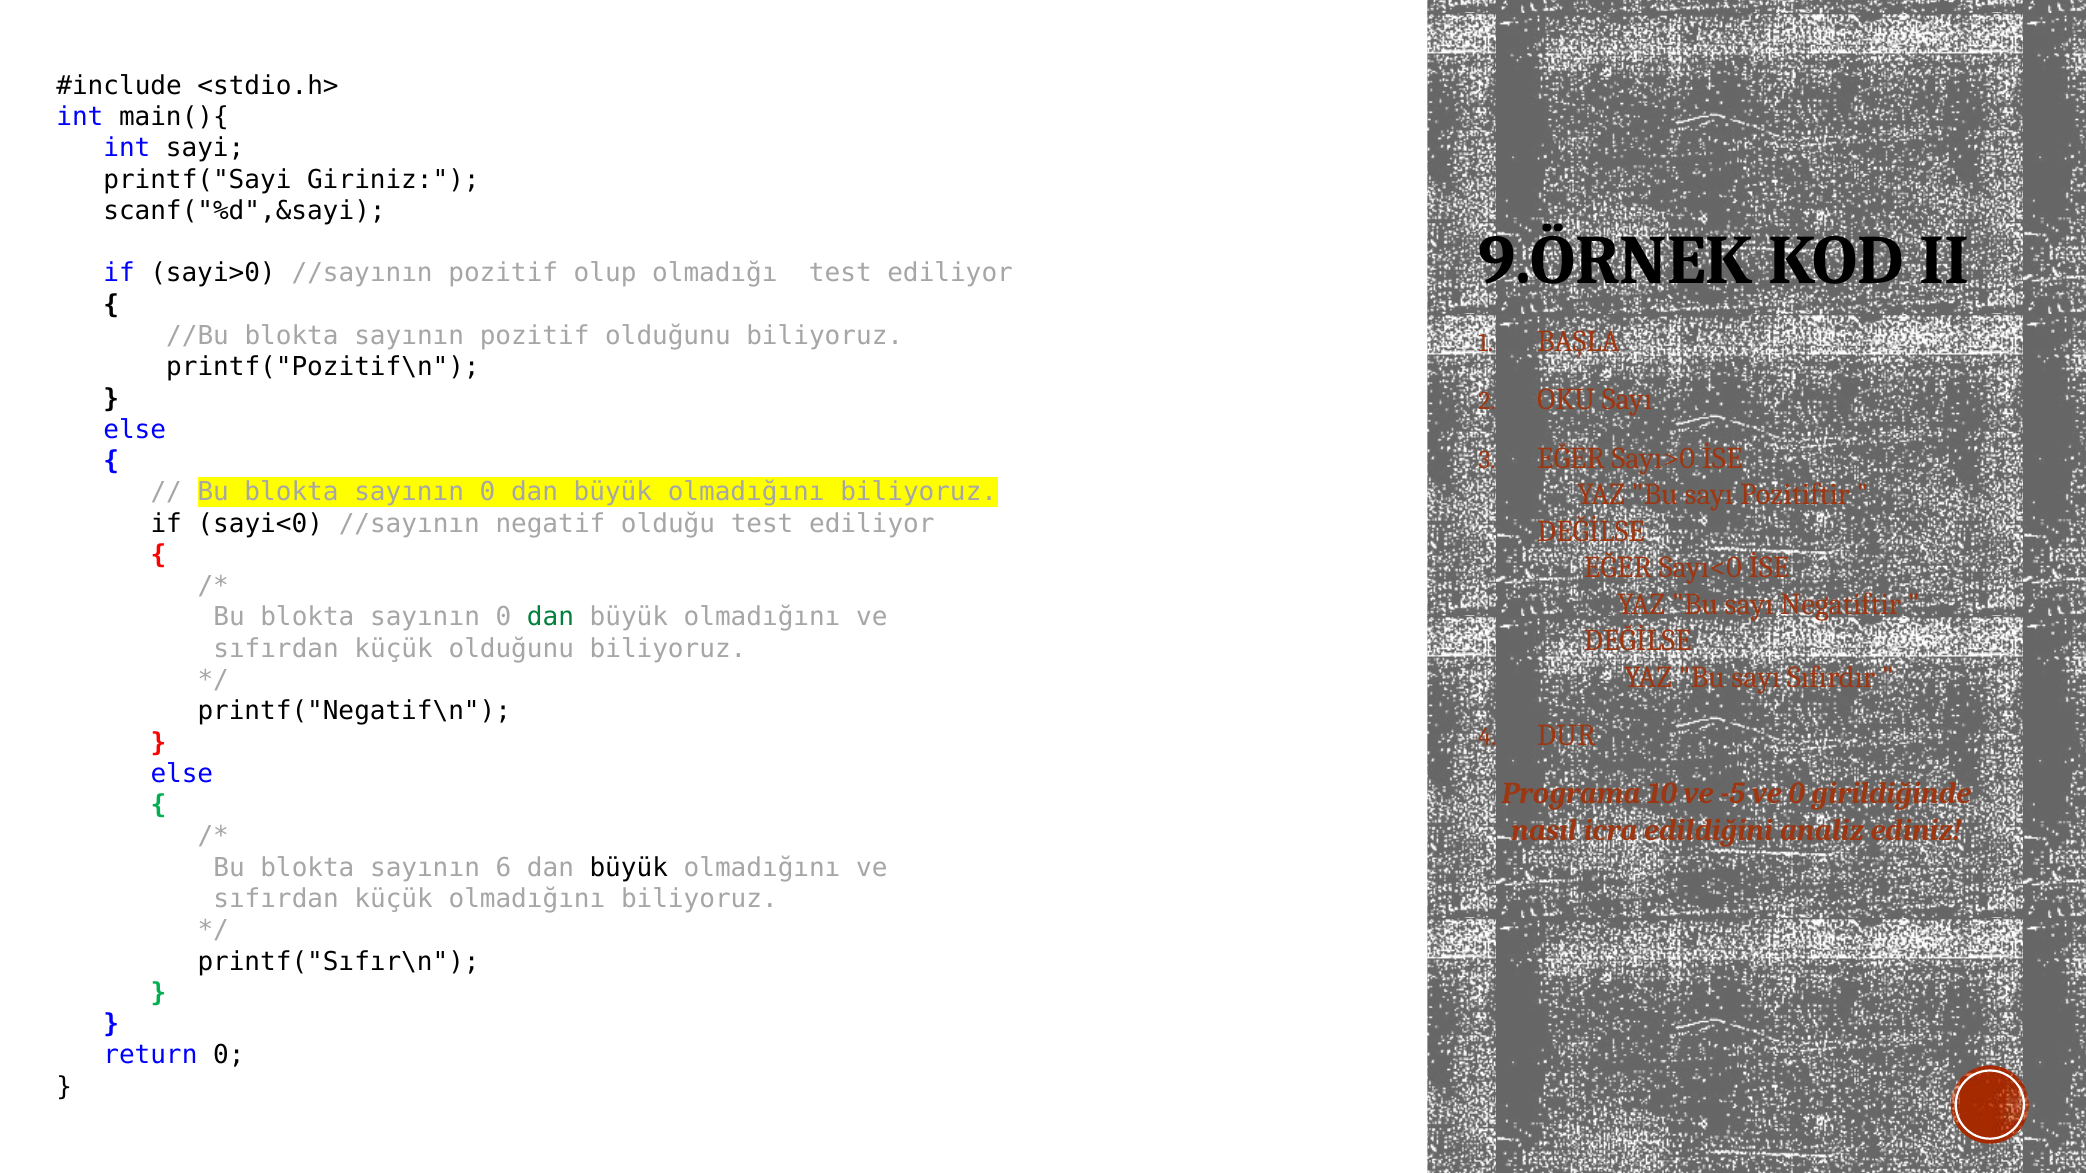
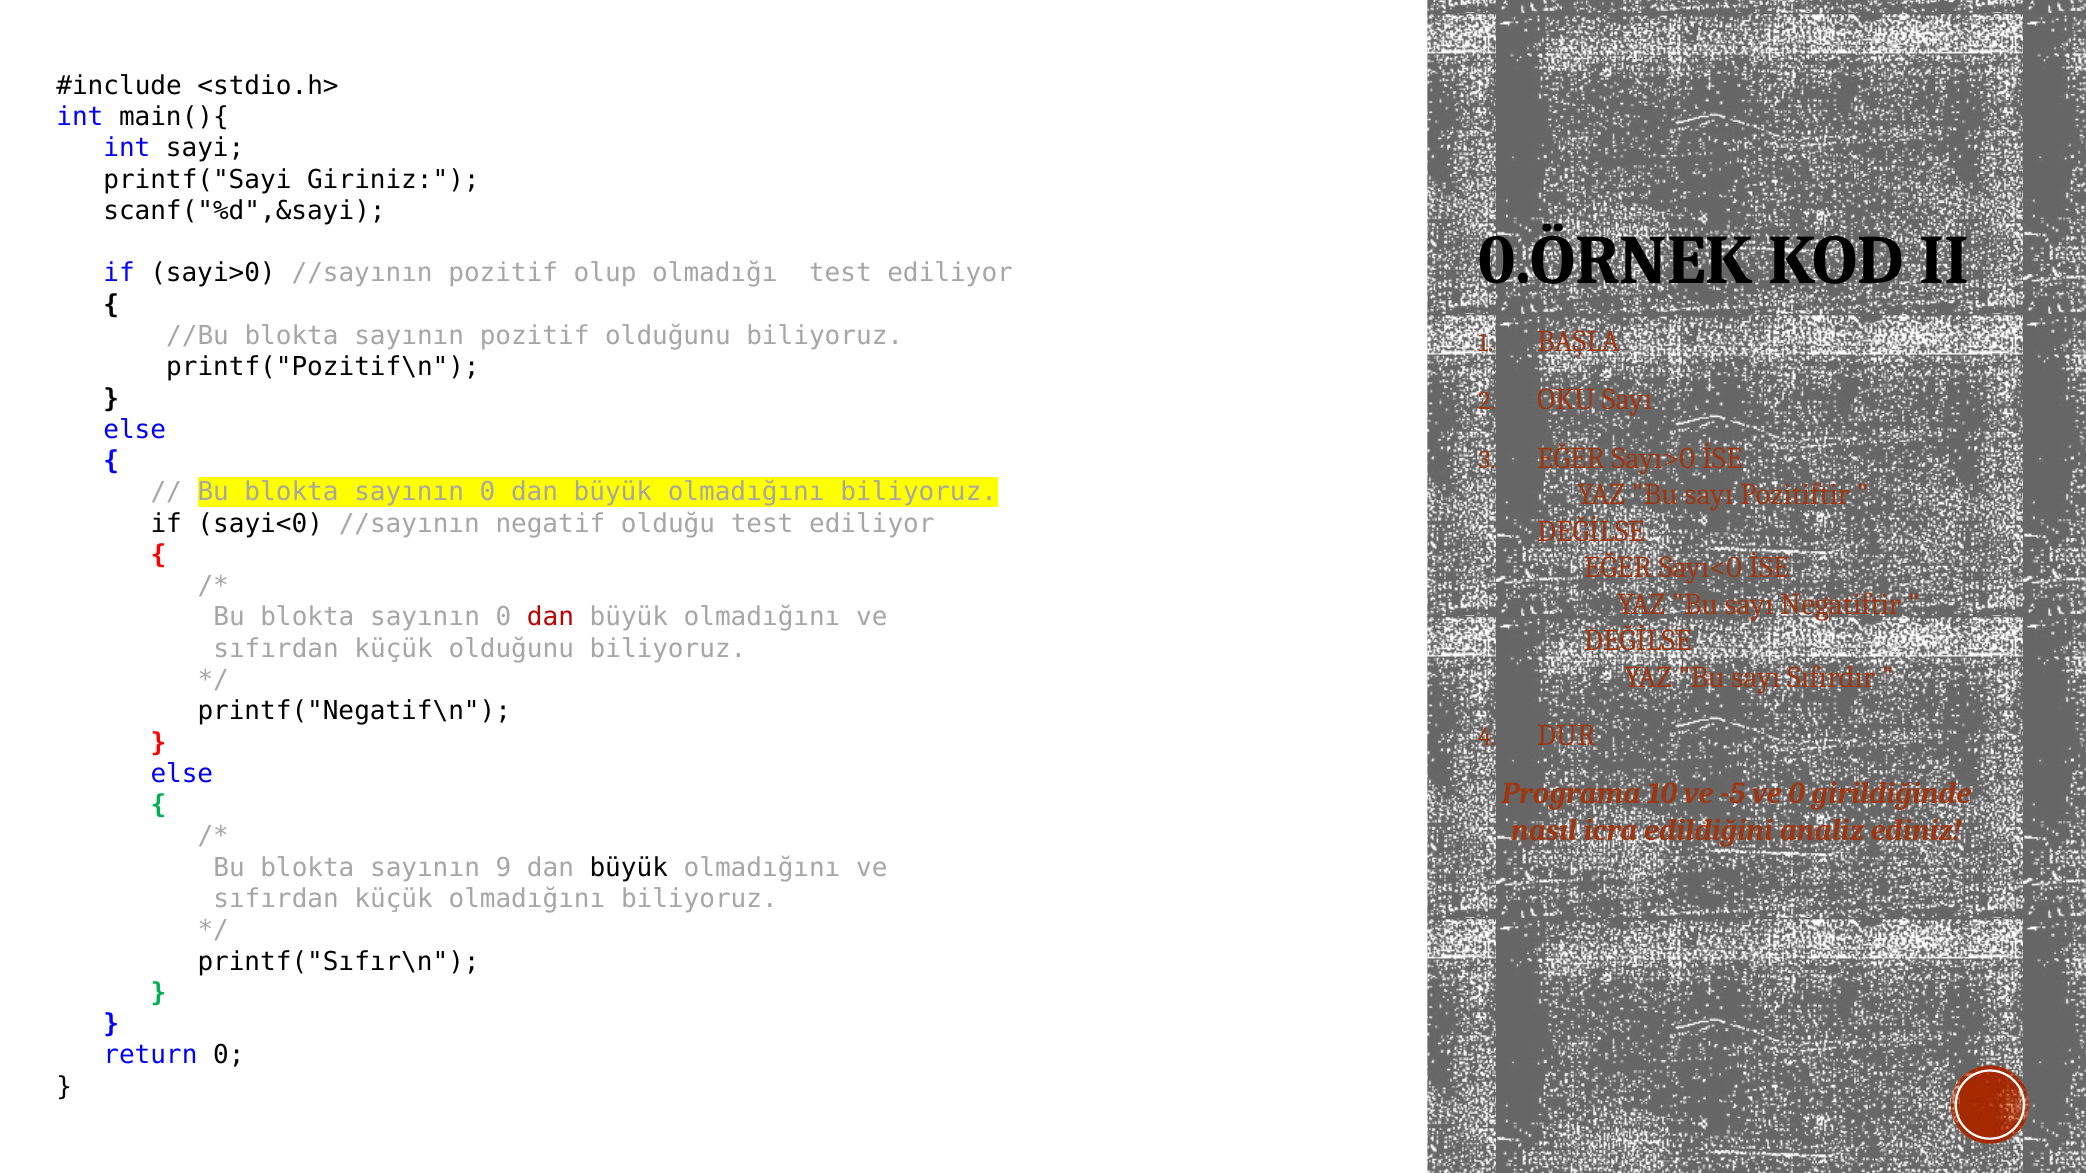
9.ÖRNEK: 9.ÖRNEK -> 0.ÖRNEK (1616, 260)
dan colour: green -> red (550, 618)
6: 6 -> 9 (503, 868)
